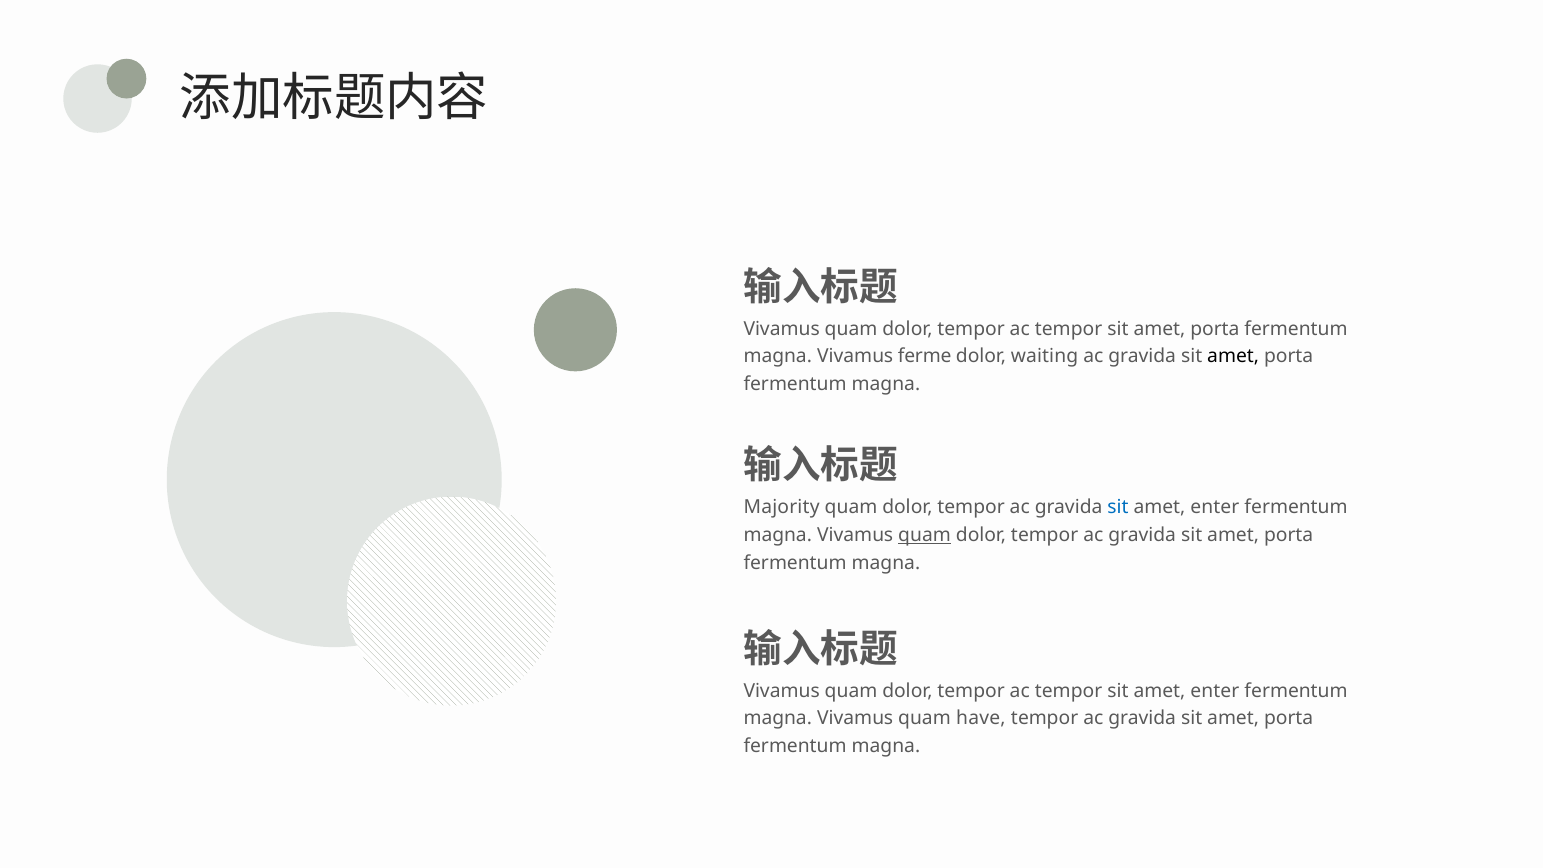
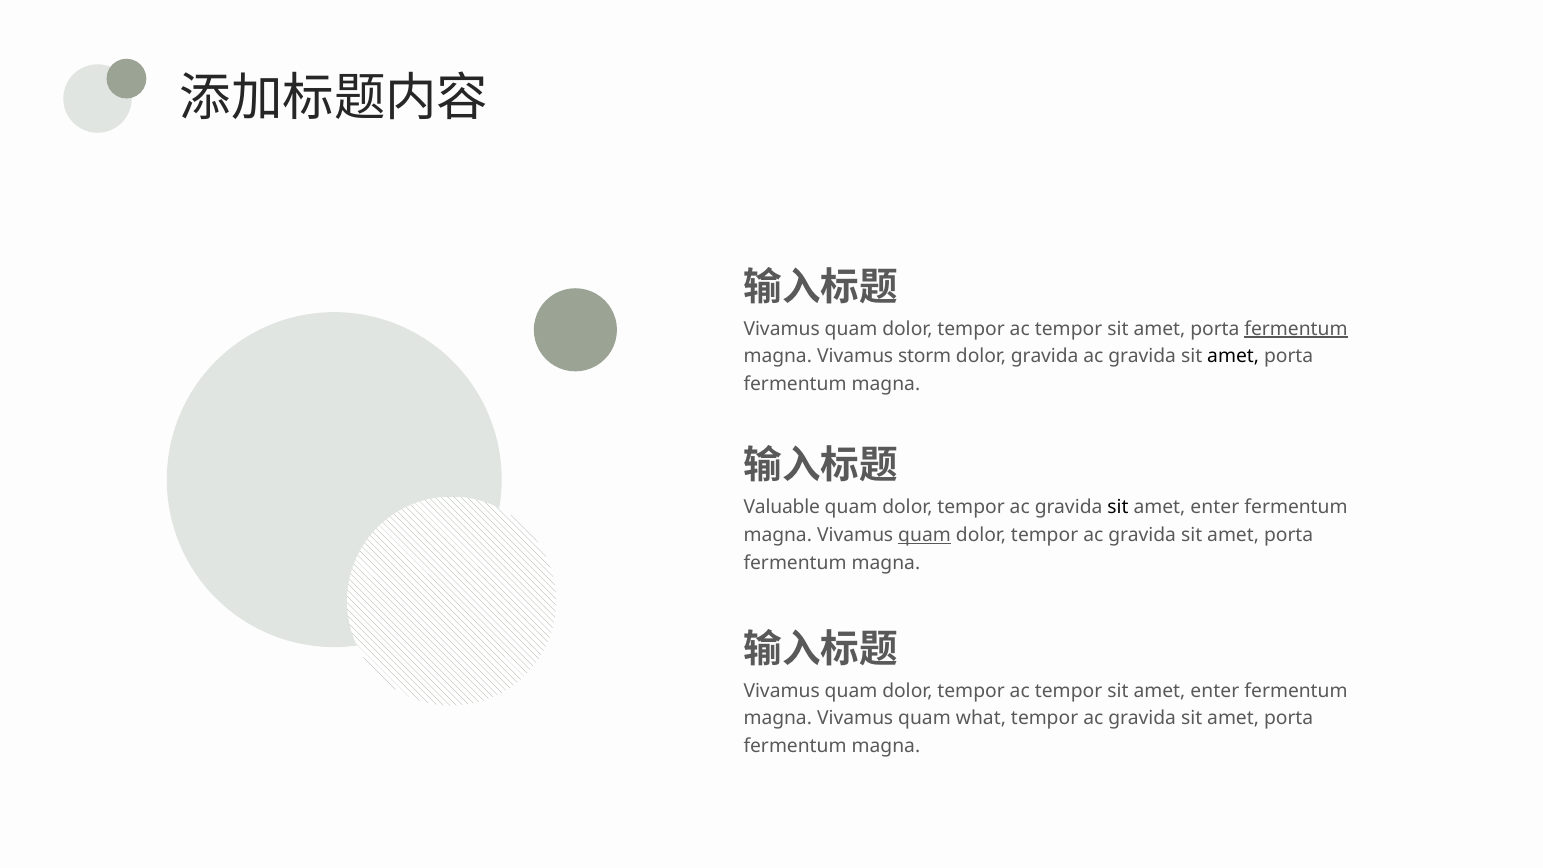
fermentum underline: none -> present (1296, 329)
ferme: ferme -> storm (925, 356)
dolor waiting: waiting -> gravida (1045, 356)
Majority: Majority -> Valuable (782, 507)
sit colour: blue -> black (1118, 507)
have: have -> what (981, 718)
